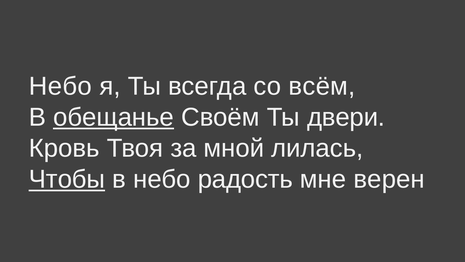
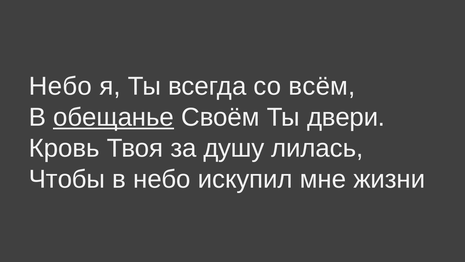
мной: мной -> душу (234, 148)
Чтобы underline: present -> none (67, 179)
радость: радость -> искупил (245, 179)
верен: верен -> жизни (389, 179)
